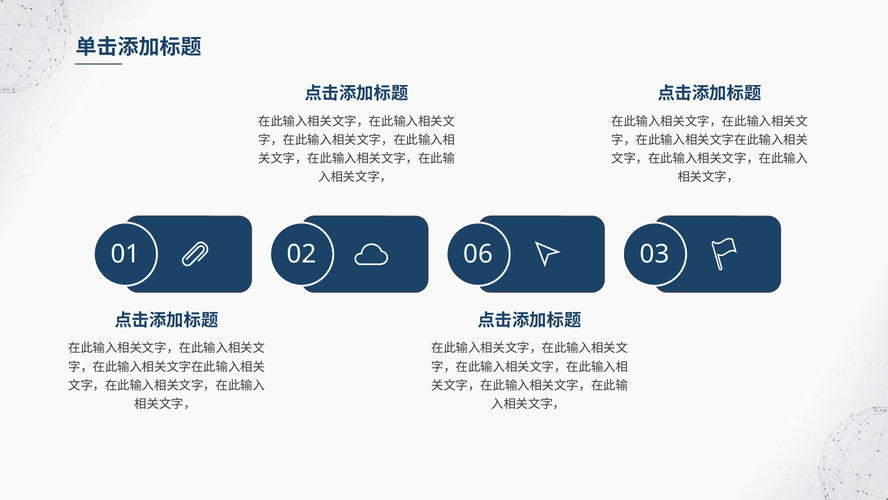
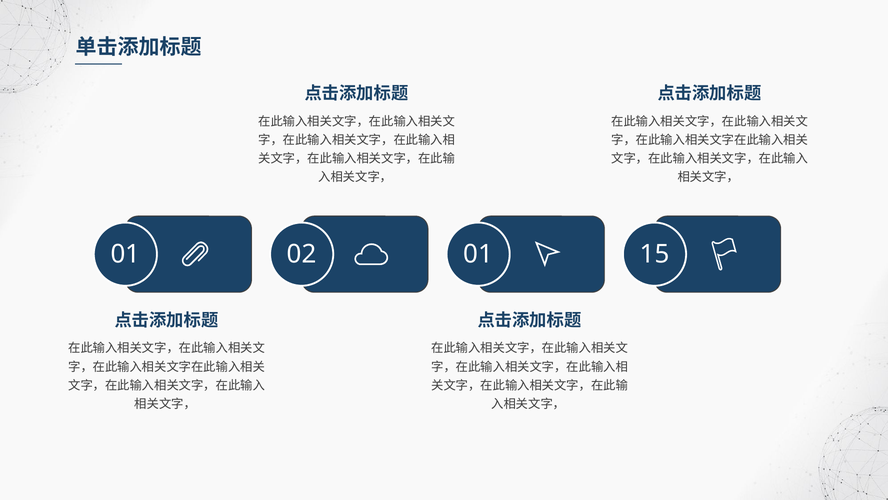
01 06: 06 -> 01 (478, 254)
03: 03 -> 15 (655, 254)
